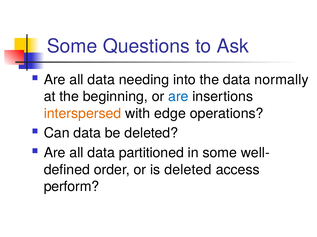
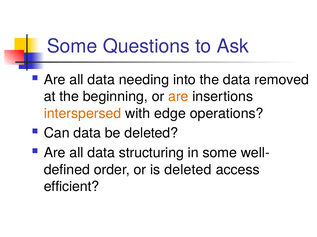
normally: normally -> removed (282, 80)
are colour: blue -> orange (178, 97)
partitioned: partitioned -> structuring (151, 153)
perform: perform -> efficient (71, 187)
